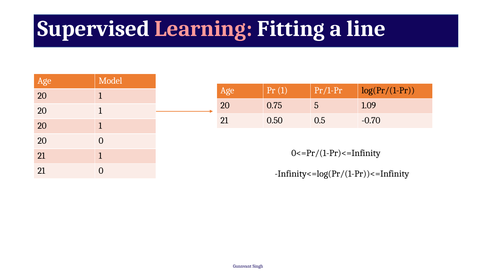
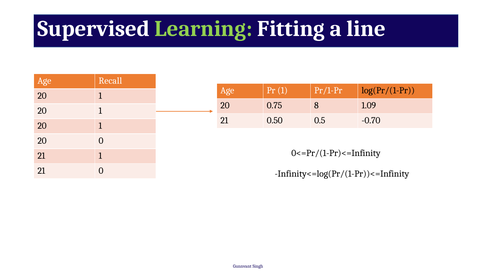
Learning colour: pink -> light green (203, 29)
Model: Model -> Recall (110, 81)
5: 5 -> 8 (316, 105)
